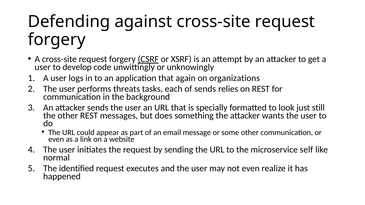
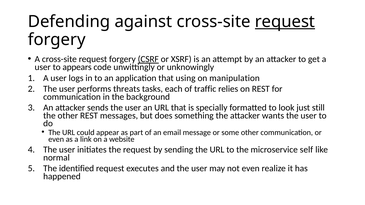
request underline: none -> present (285, 22)
develop: develop -> appears (77, 67)
again: again -> using (186, 78)
organizations: organizations -> manipulation (235, 78)
of sends: sends -> traffic (205, 89)
